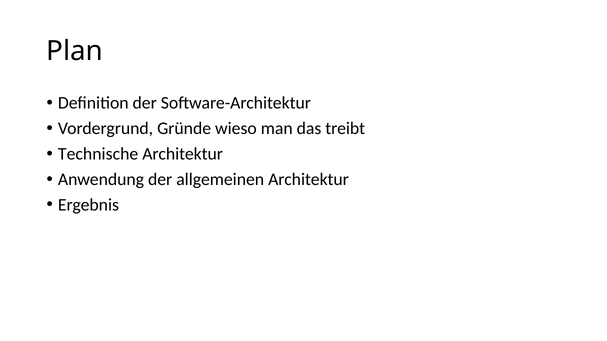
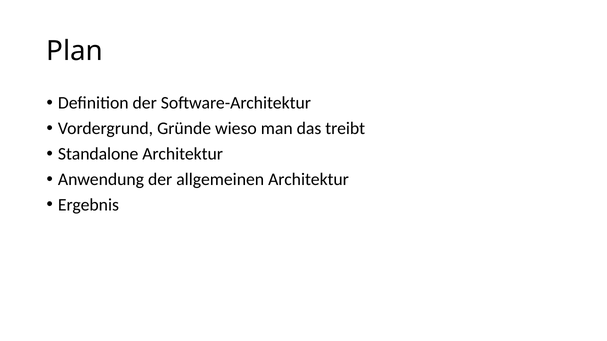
Technische: Technische -> Standalone (98, 154)
